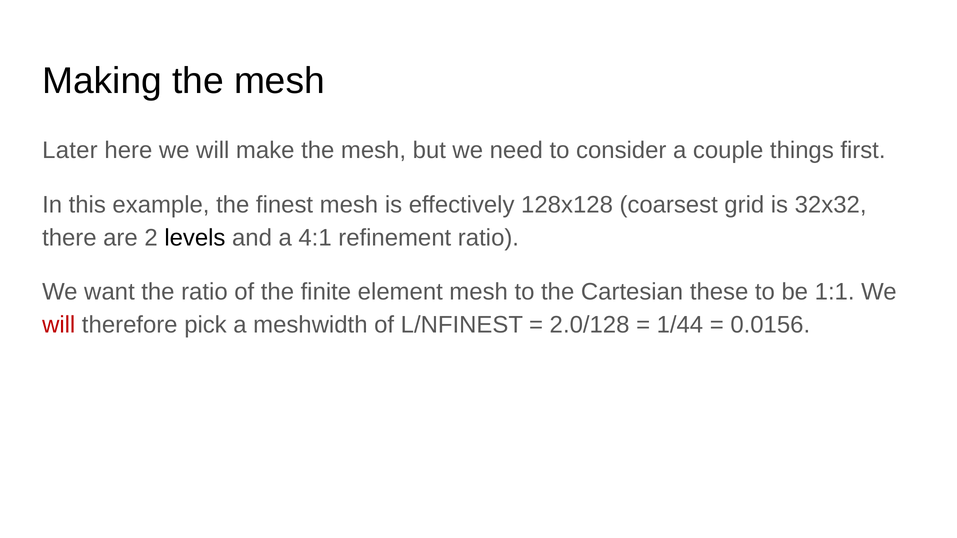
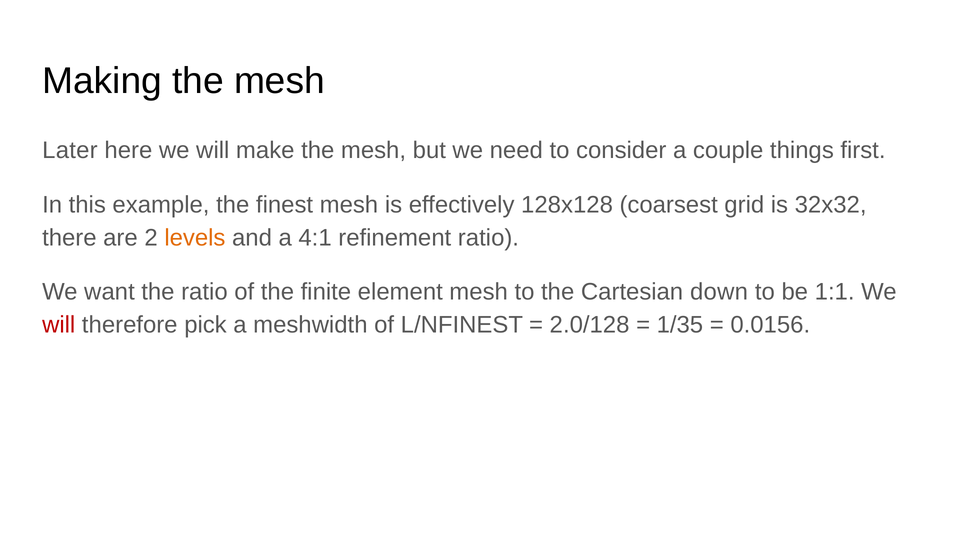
levels colour: black -> orange (195, 238)
these: these -> down (719, 292)
1/44: 1/44 -> 1/35 (680, 325)
